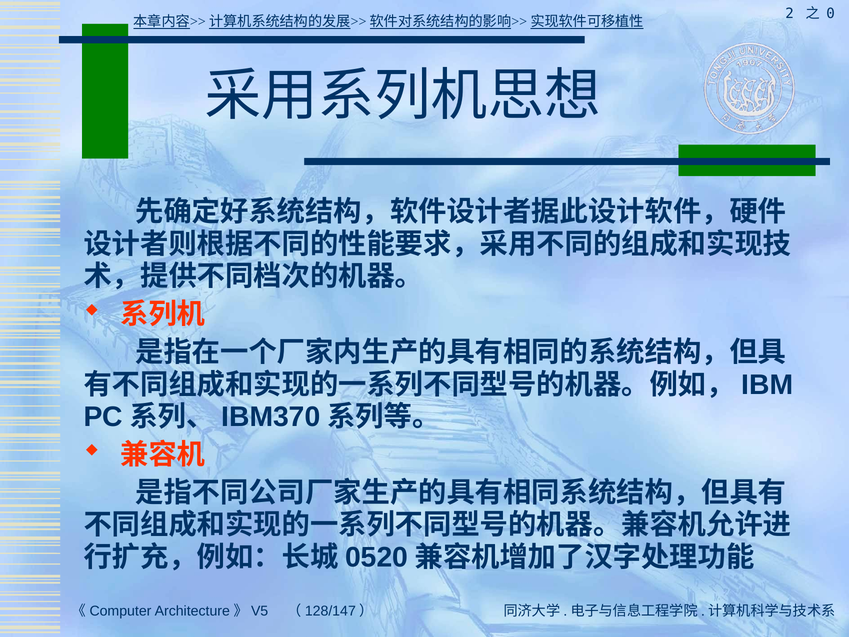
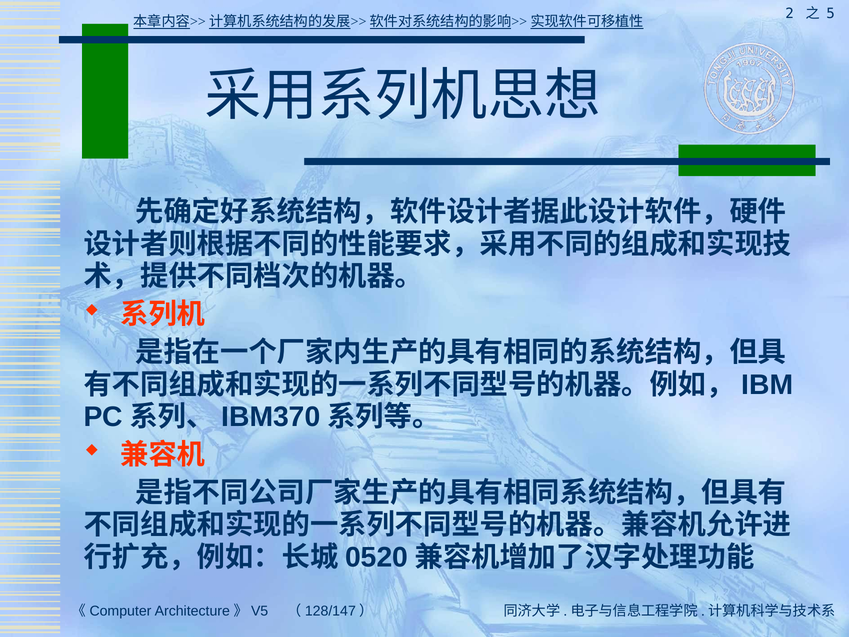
0: 0 -> 5 (831, 14)
